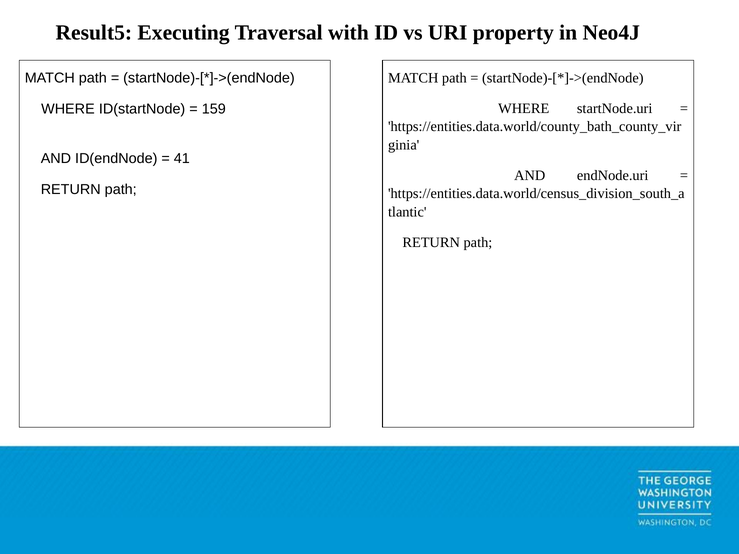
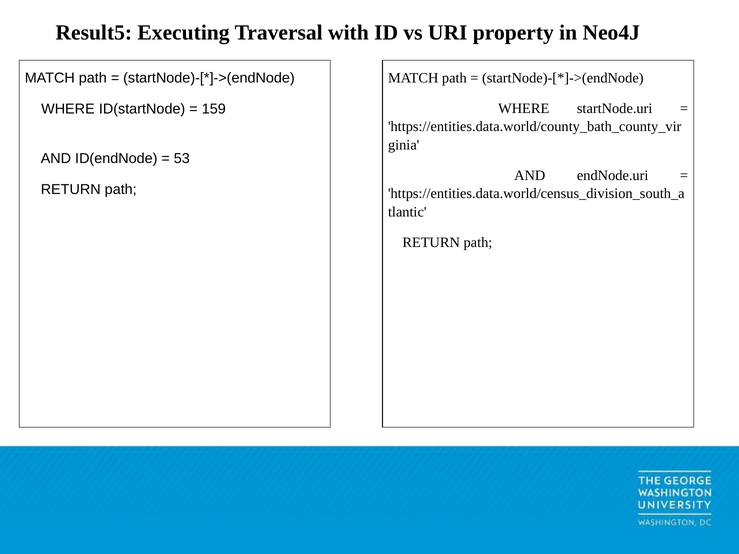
41: 41 -> 53 (182, 159)
